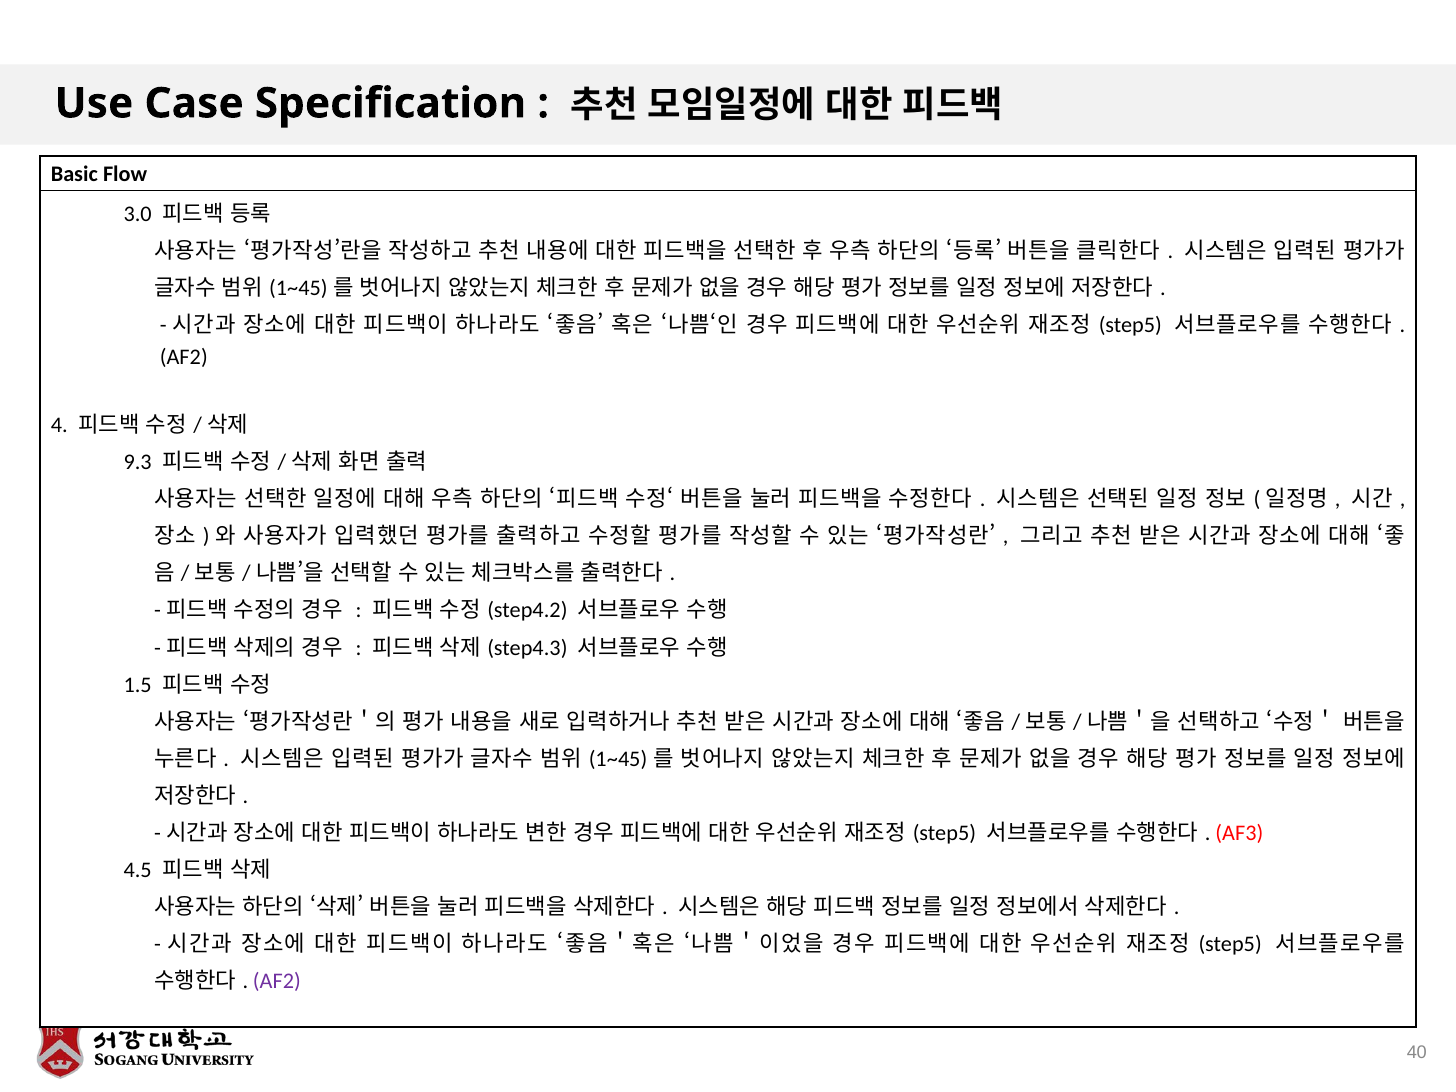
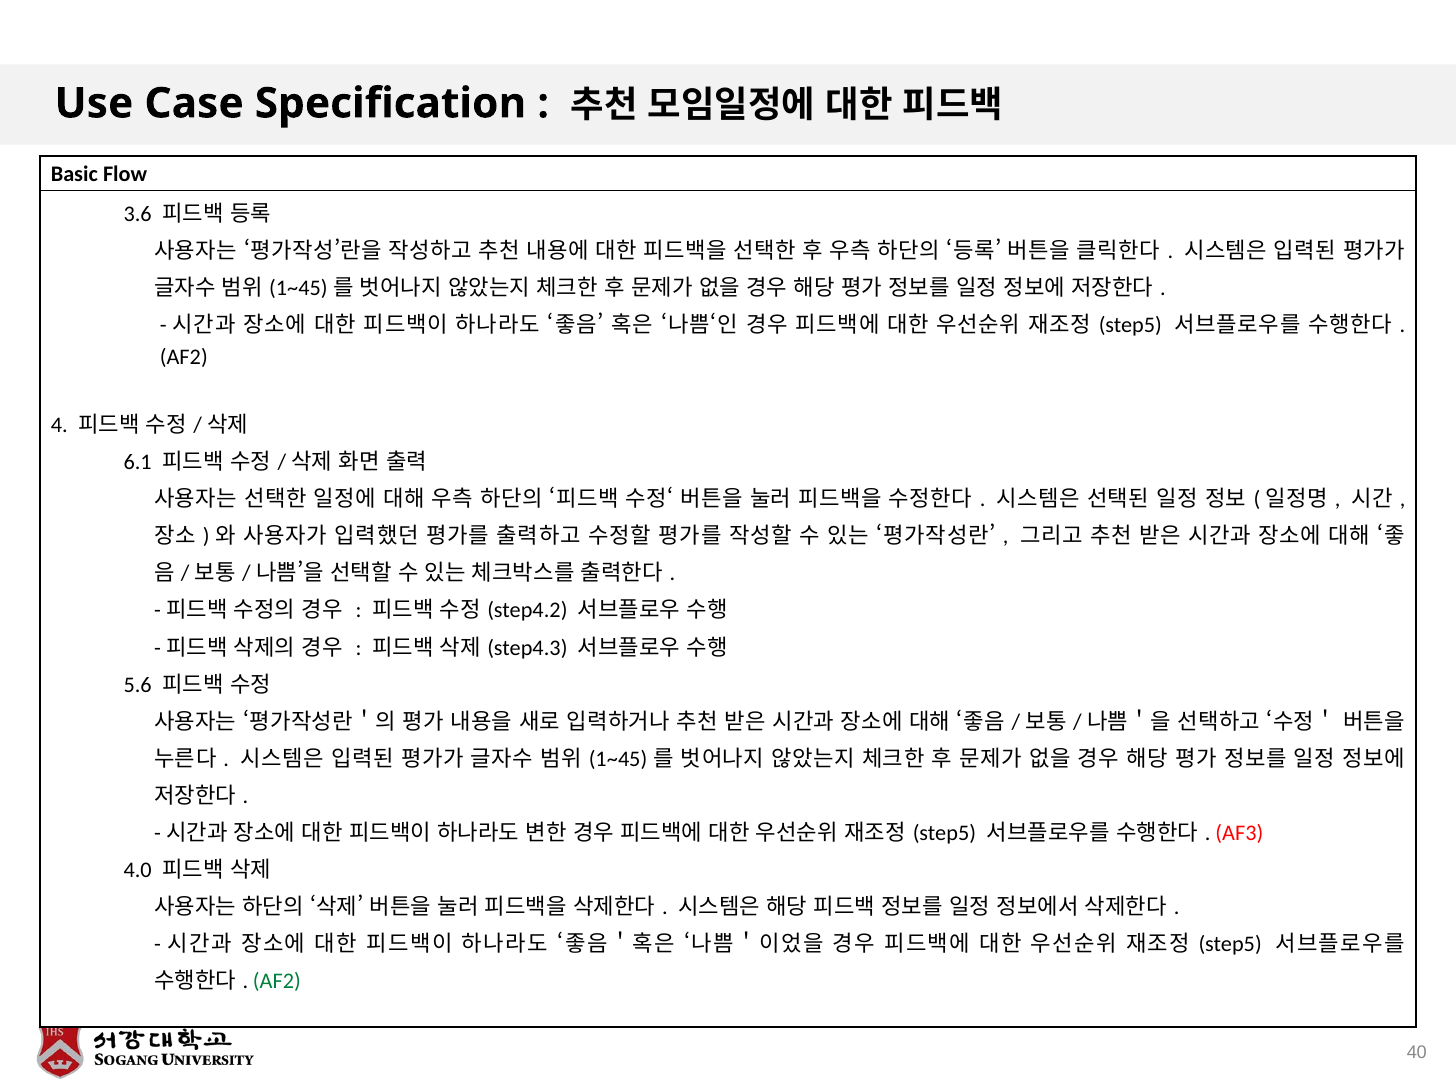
3.0: 3.0 -> 3.6 (138, 214)
9.3: 9.3 -> 6.1 (138, 462)
1.5: 1.5 -> 5.6 (138, 685)
4.5: 4.5 -> 4.0 (138, 870)
AF2 colour: purple -> green (277, 982)
